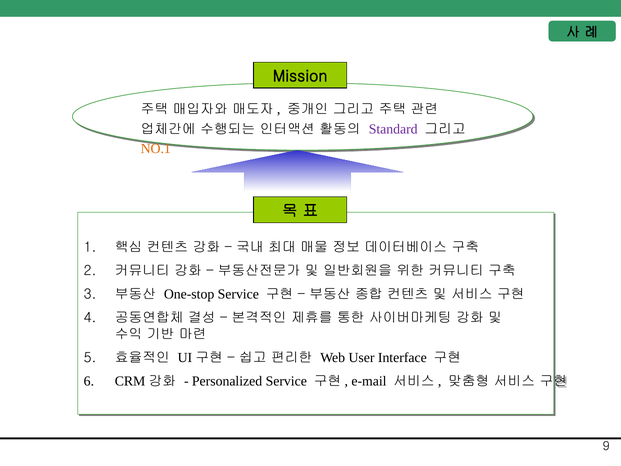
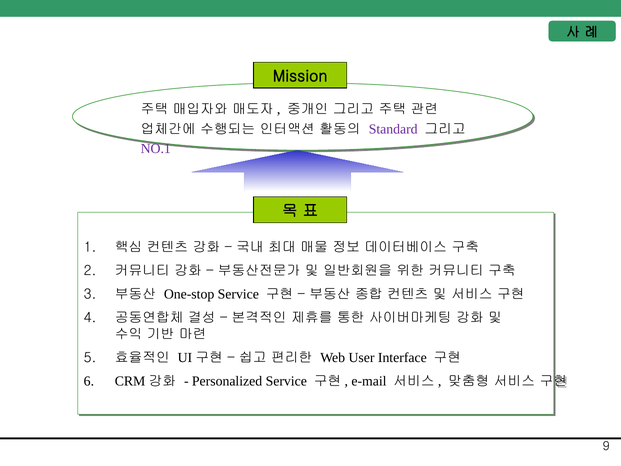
NO.1 colour: orange -> purple (156, 149)
